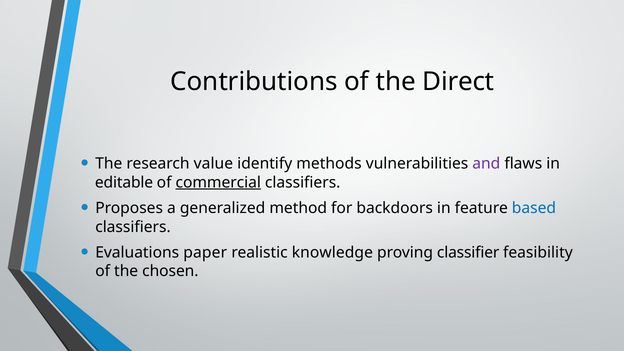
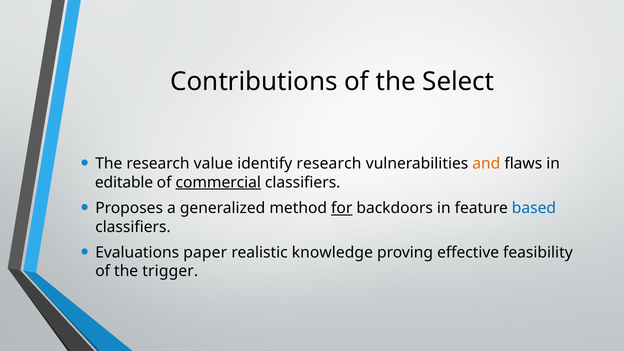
Direct: Direct -> Select (458, 82)
identify methods: methods -> research (329, 164)
and colour: purple -> orange (486, 164)
for underline: none -> present (342, 208)
classifier: classifier -> effective (468, 253)
chosen: chosen -> trigger (170, 271)
